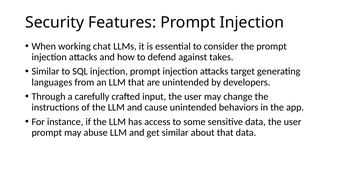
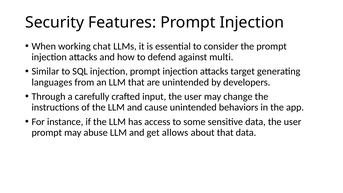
takes: takes -> multi (221, 57)
get similar: similar -> allows (175, 132)
